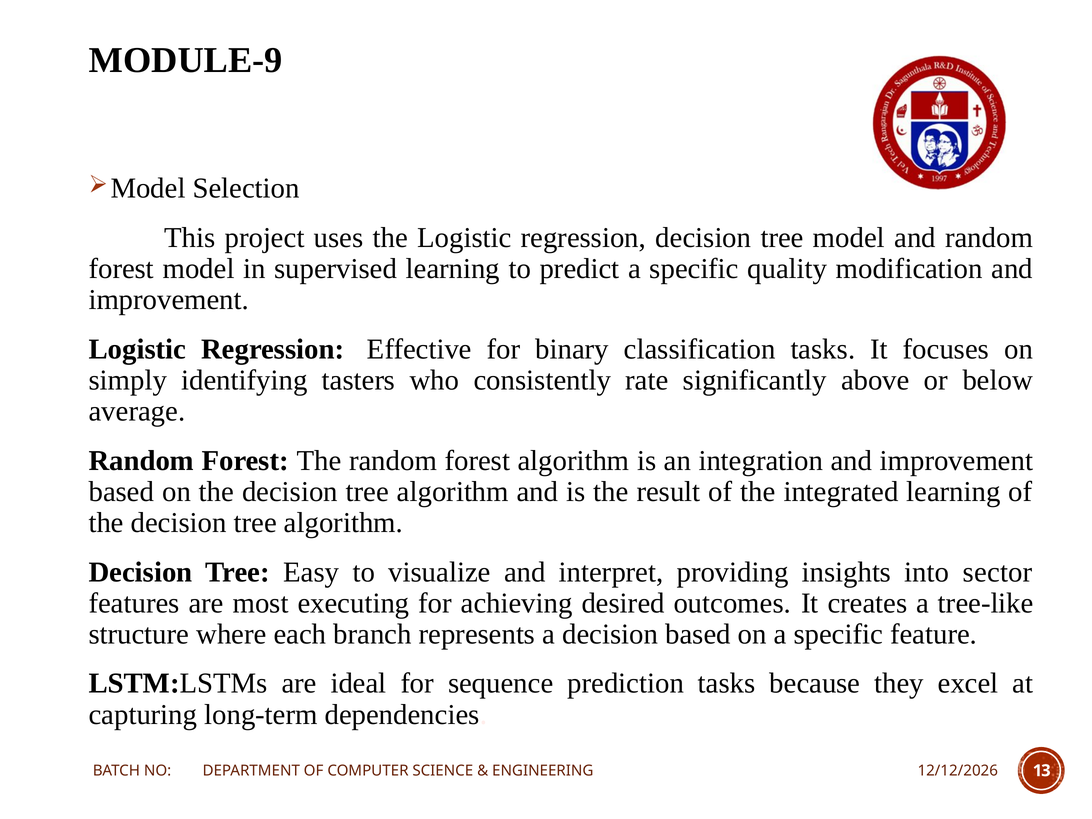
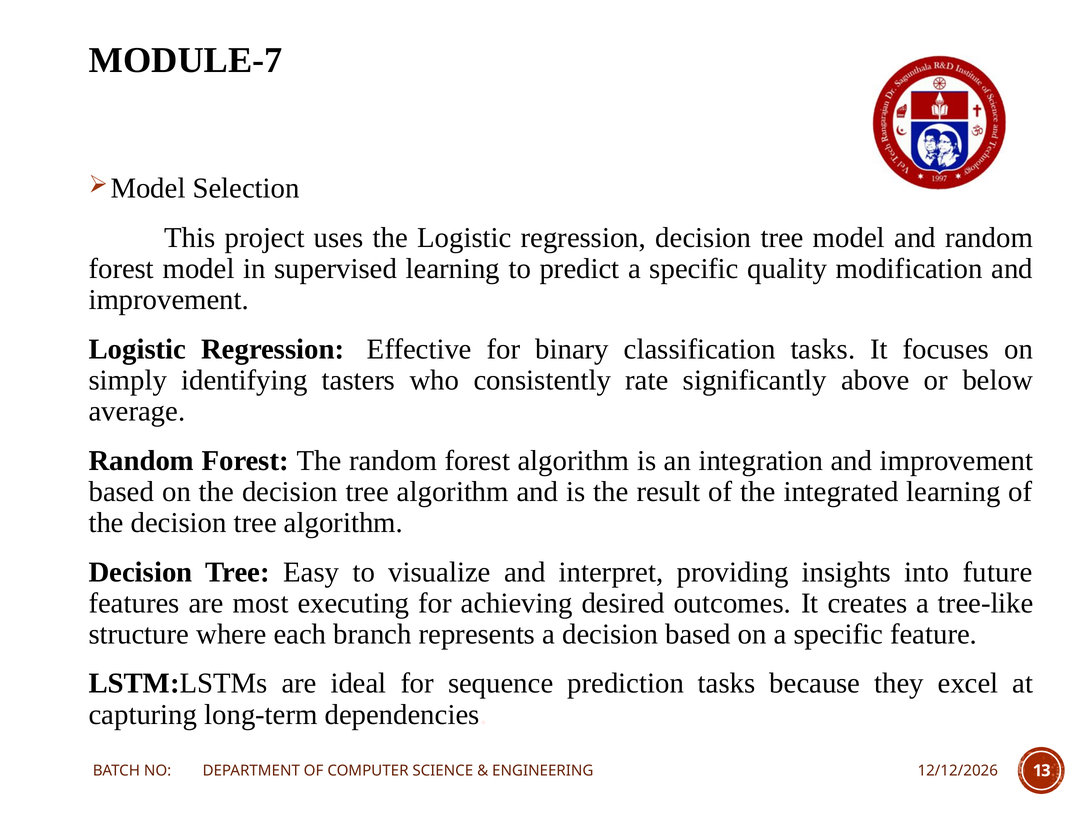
MODULE-9: MODULE-9 -> MODULE-7 (186, 60)
sector: sector -> future (998, 572)
